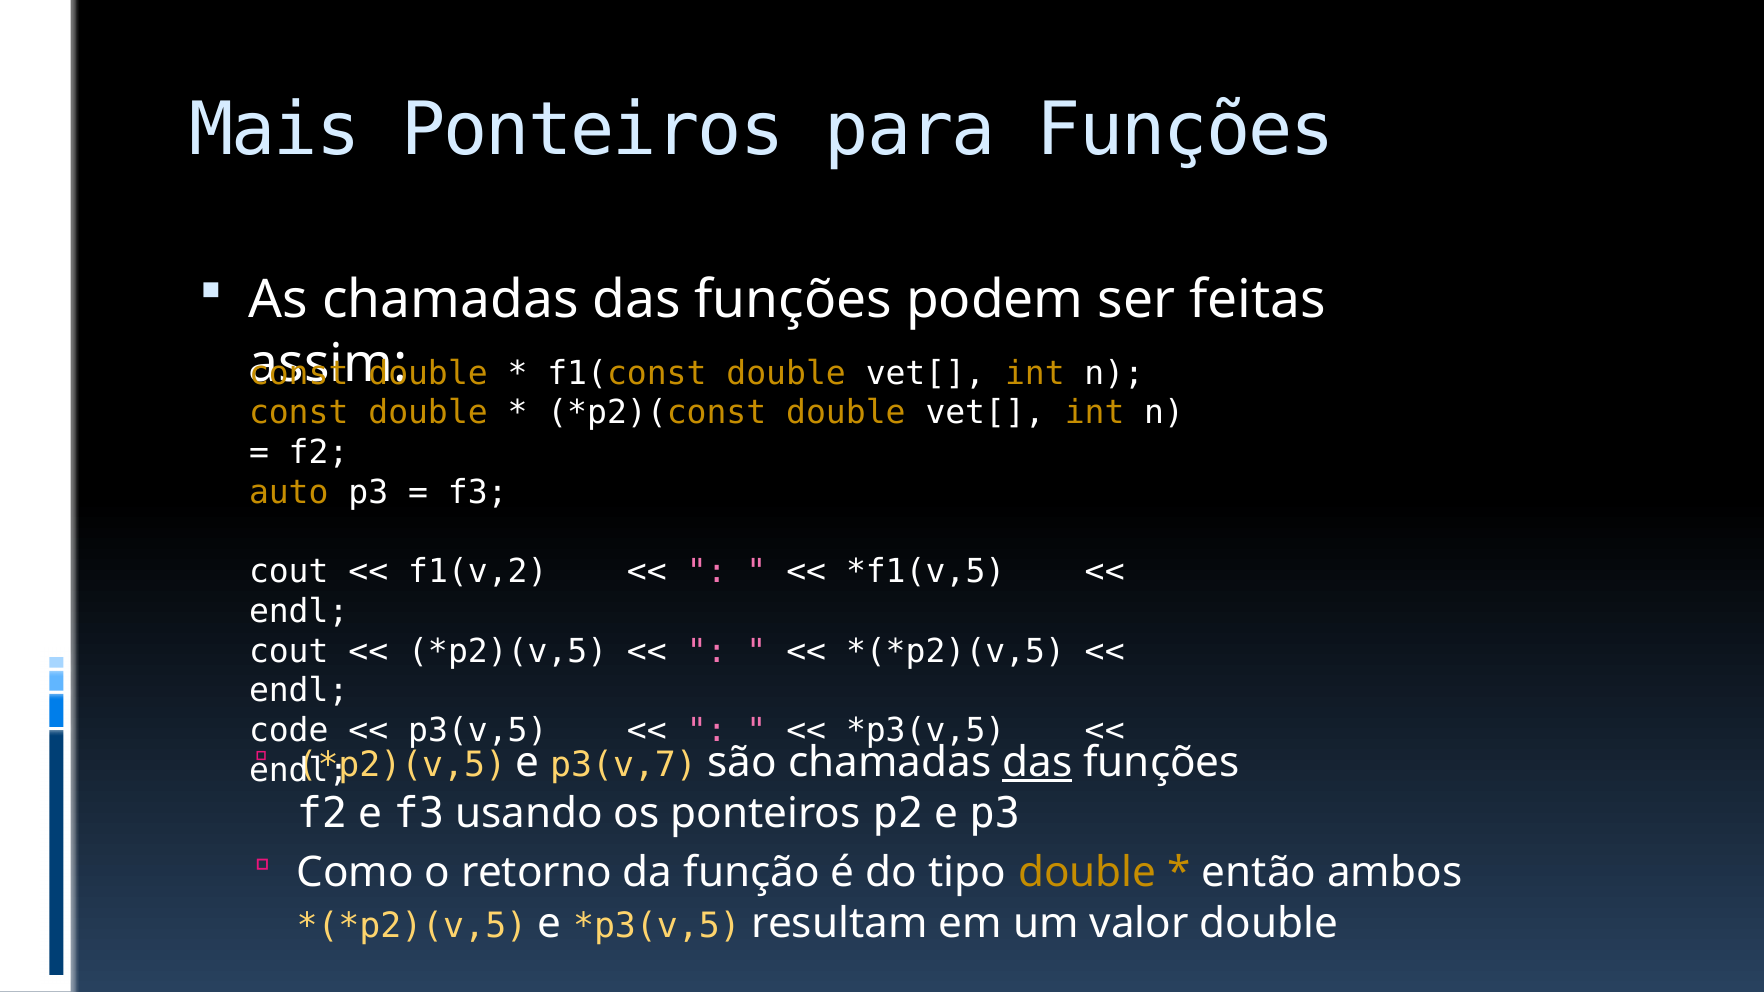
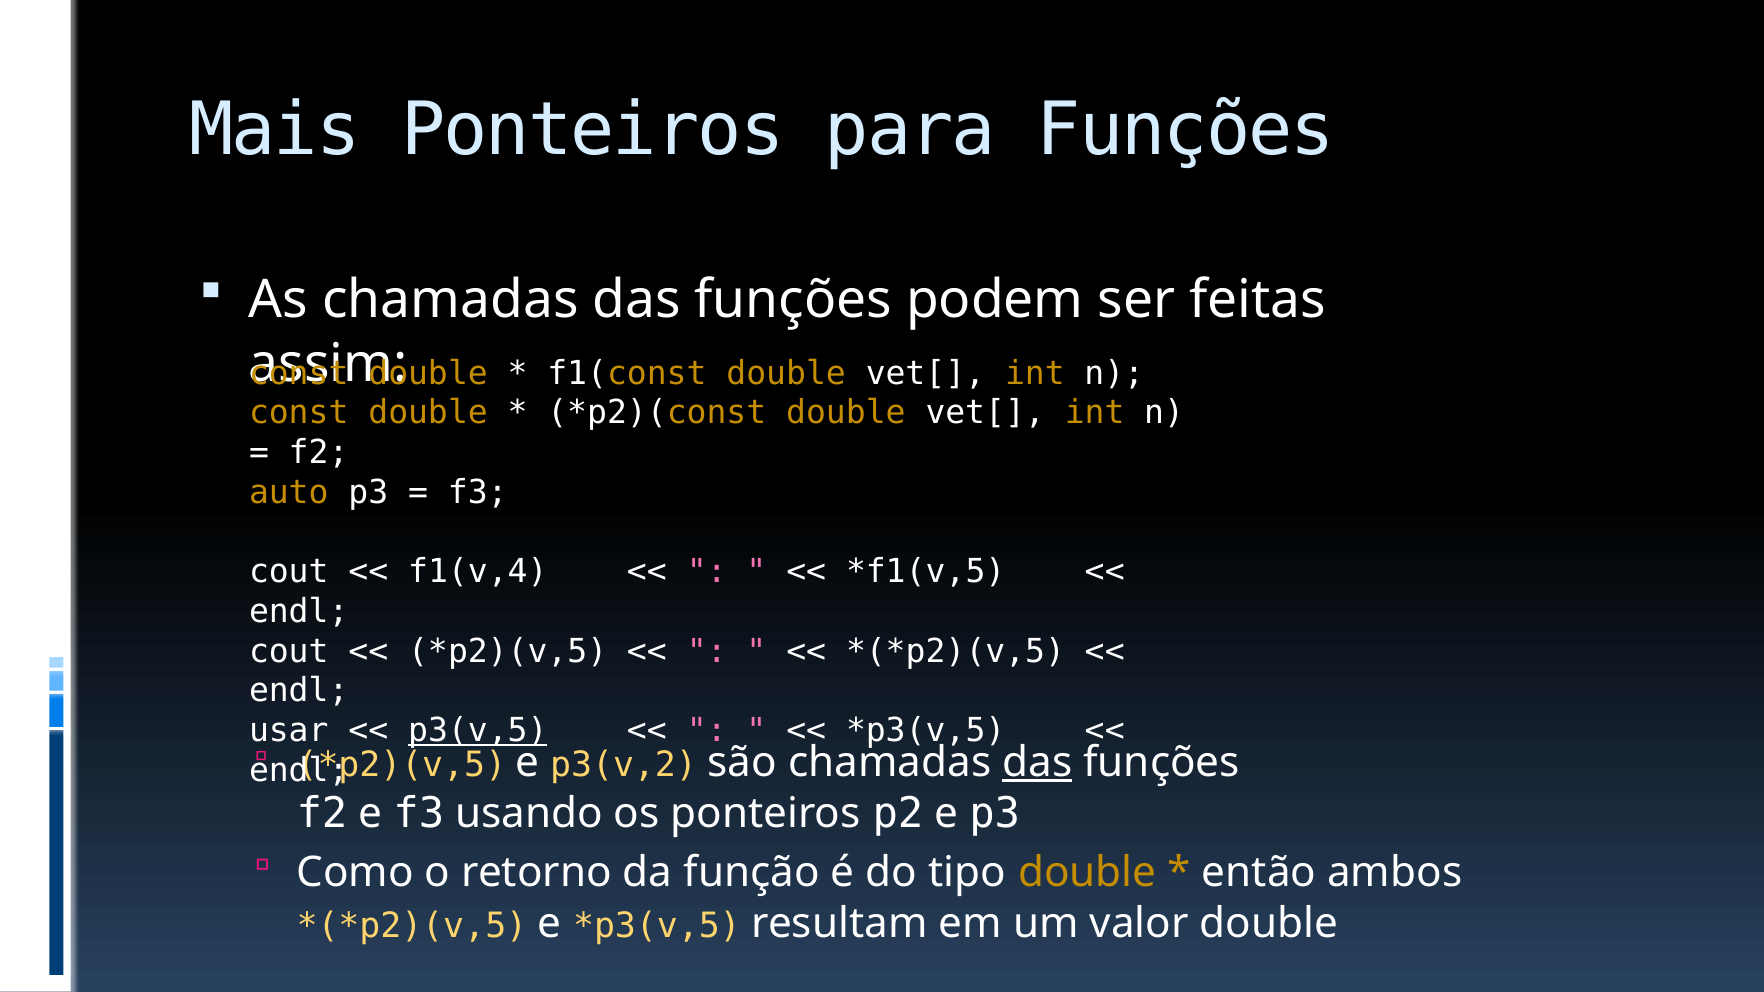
f1(v,2: f1(v,2 -> f1(v,4 (478, 572)
code: code -> usar (289, 731)
p3(v,5 underline: none -> present (478, 731)
p3(v,7: p3(v,7 -> p3(v,2 (624, 765)
